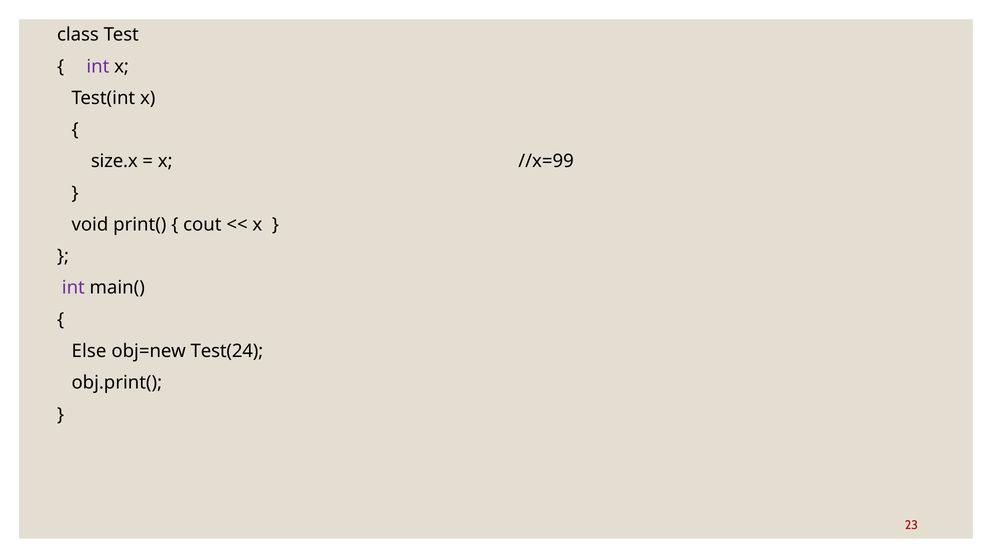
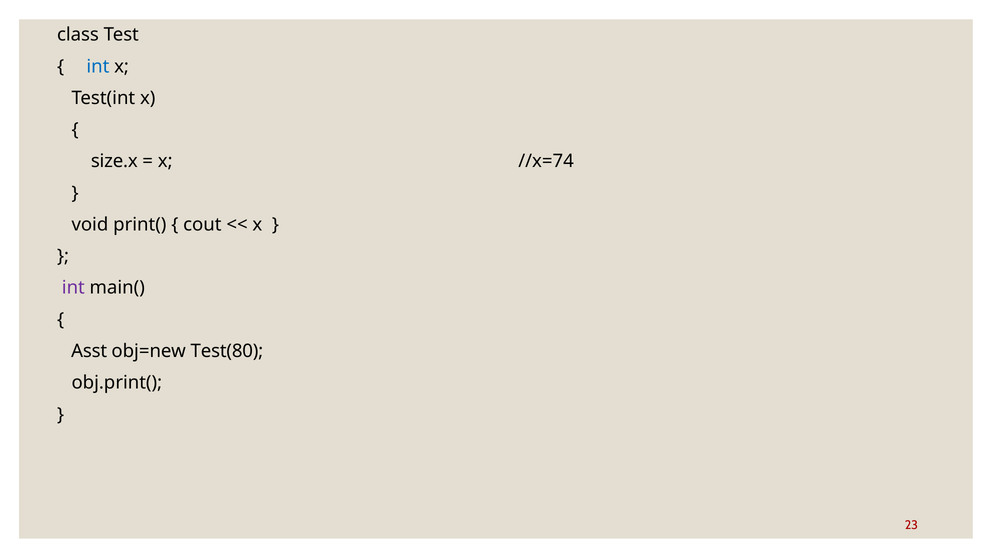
int colour: purple -> blue (98, 66)
//x=99: //x=99 -> //x=74 (546, 161)
Else: Else -> Asst (89, 351)
Test(24: Test(24 -> Test(80 (227, 351)
